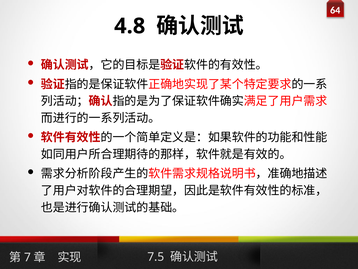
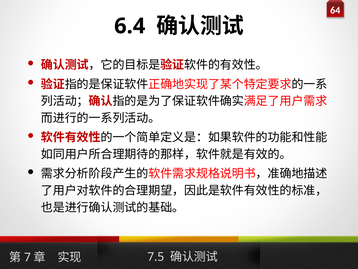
4.8: 4.8 -> 6.4 (130, 26)
